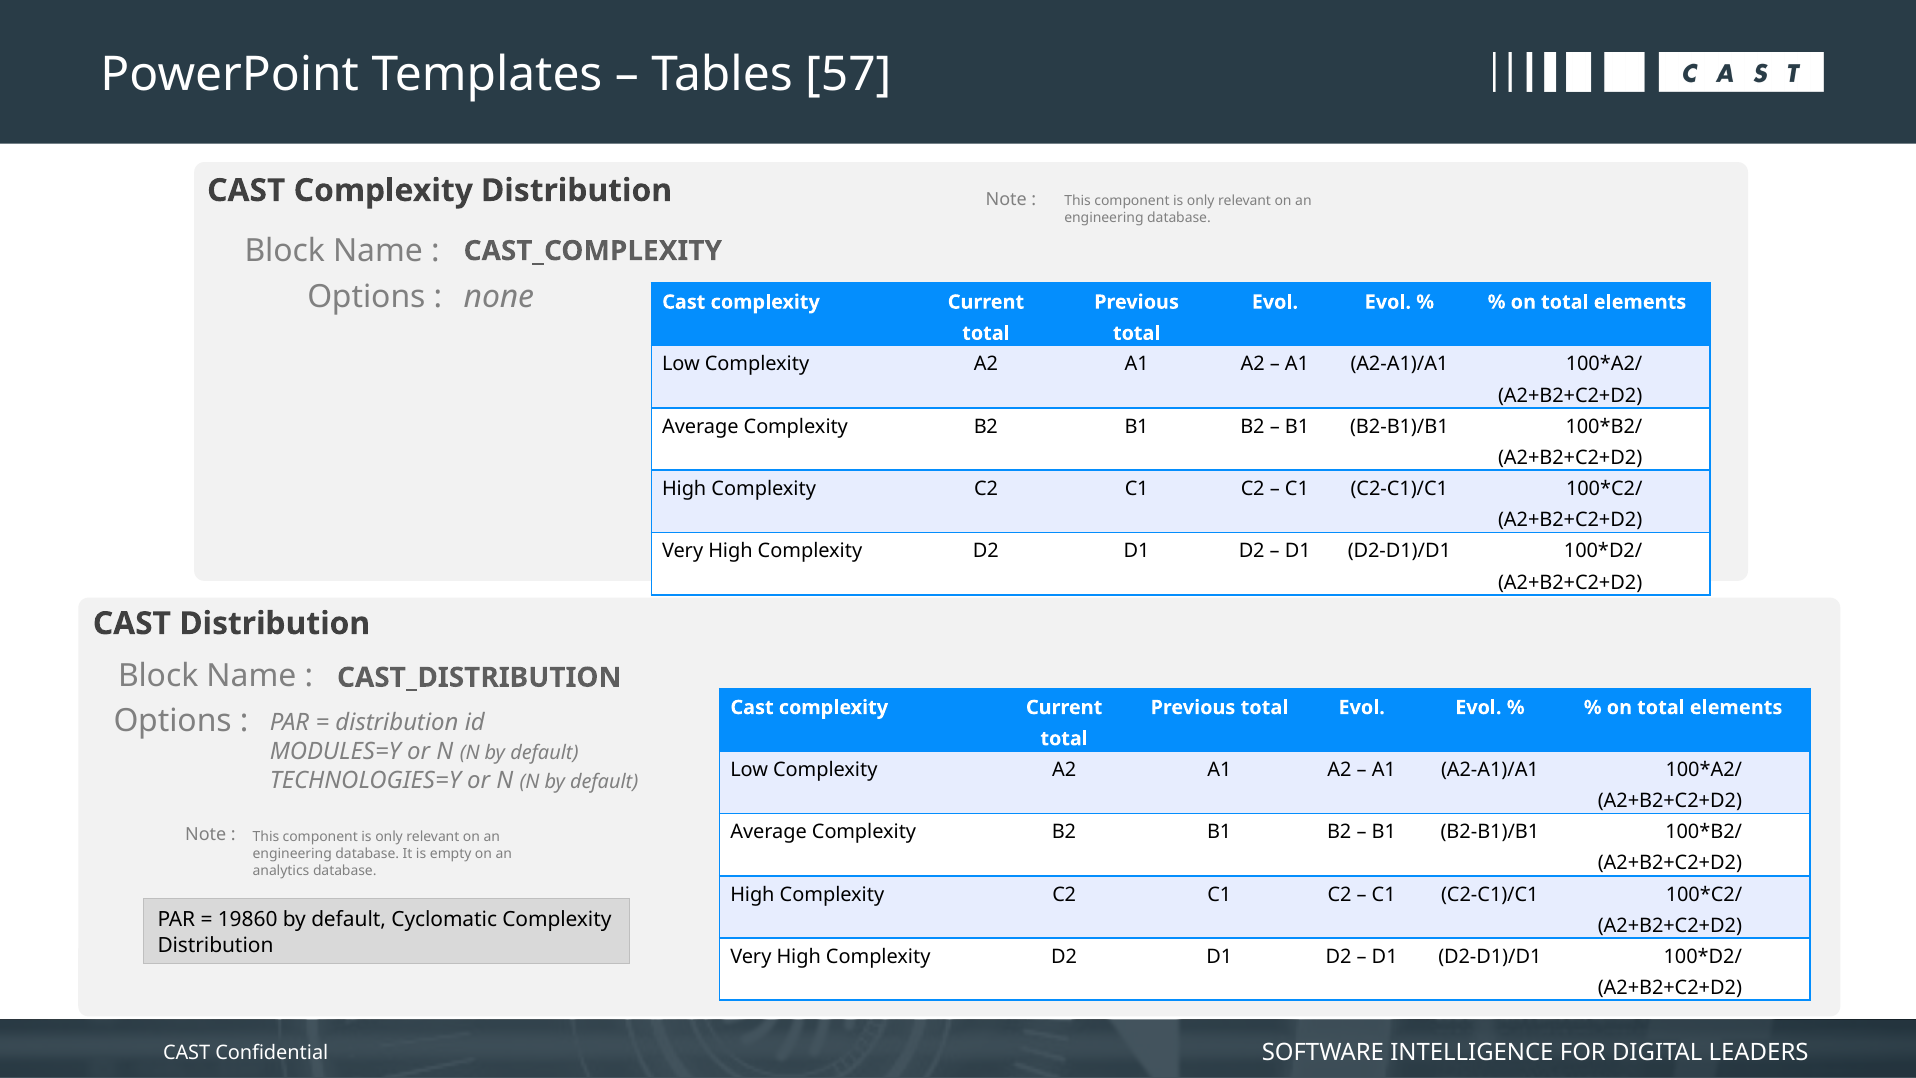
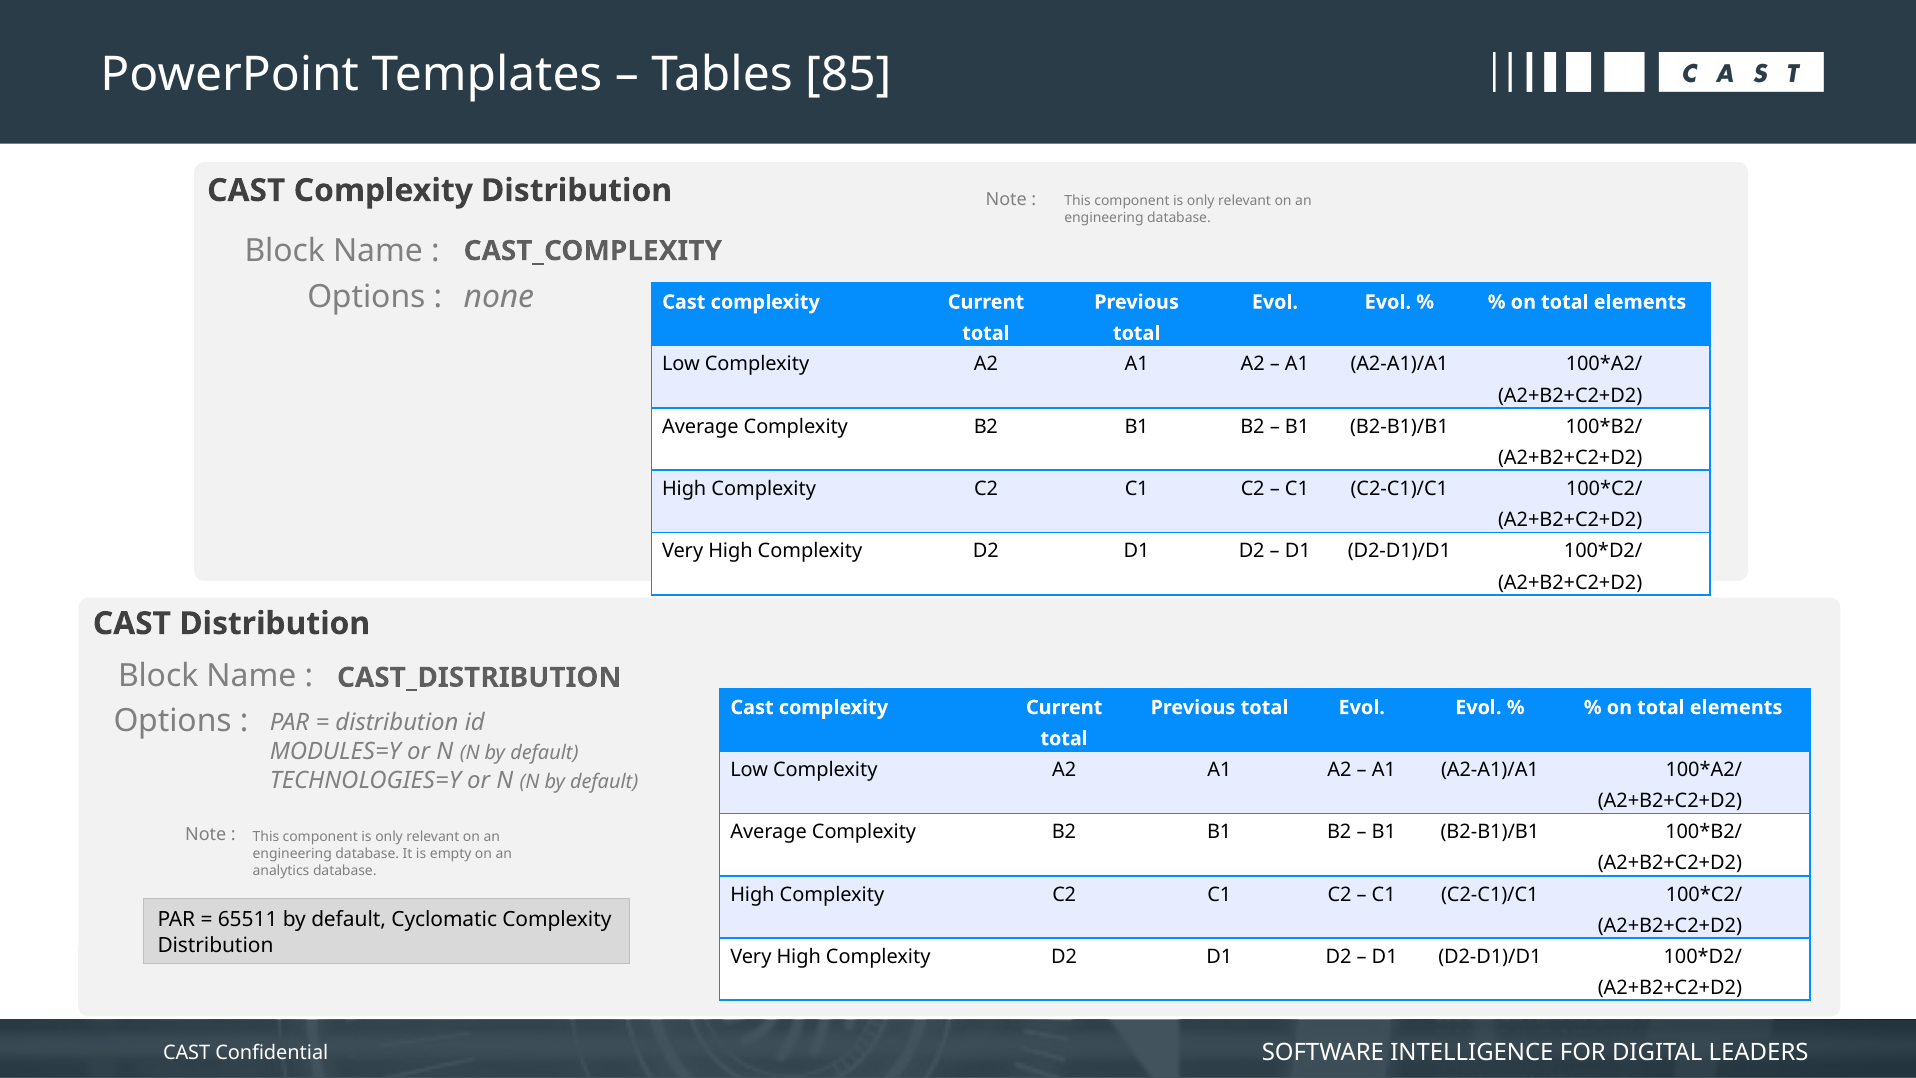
57: 57 -> 85 (848, 75)
19860: 19860 -> 65511 (248, 920)
